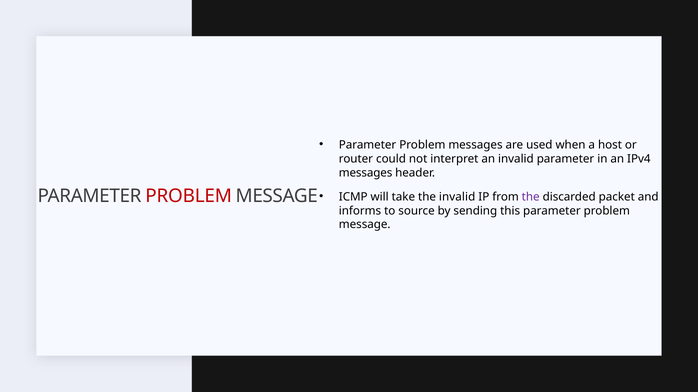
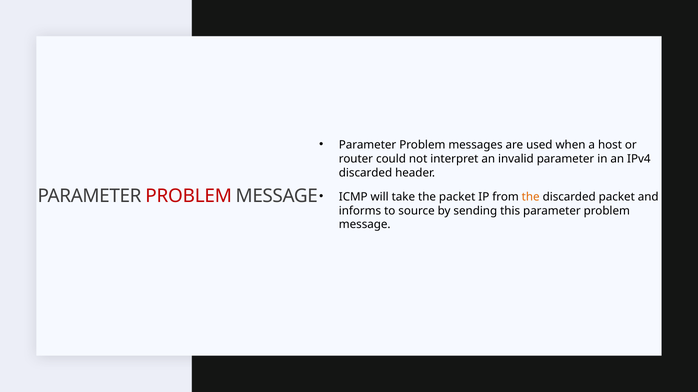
messages: messages -> discarded (366, 173)
the invalid: invalid -> packet (457, 197)
the colour: purple -> orange (531, 197)
